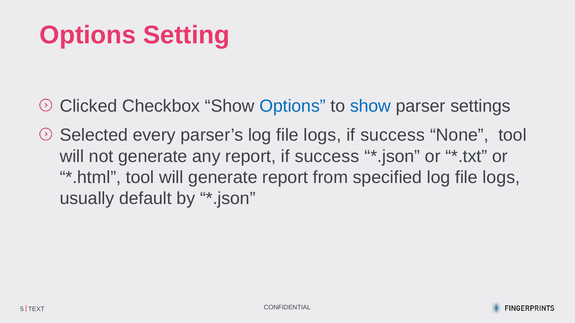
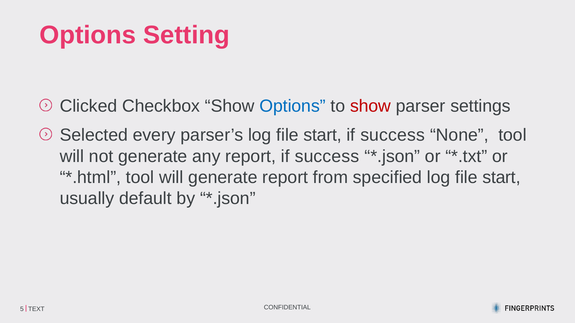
show colour: blue -> red (370, 106)
parser’s log file logs: logs -> start (323, 135)
specified log file logs: logs -> start (501, 178)
